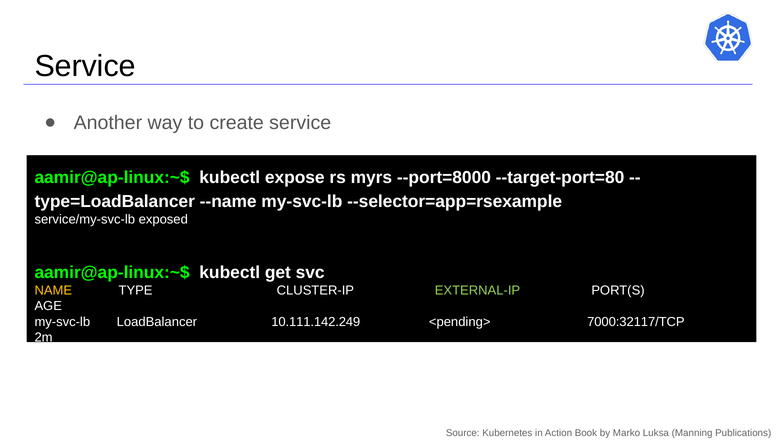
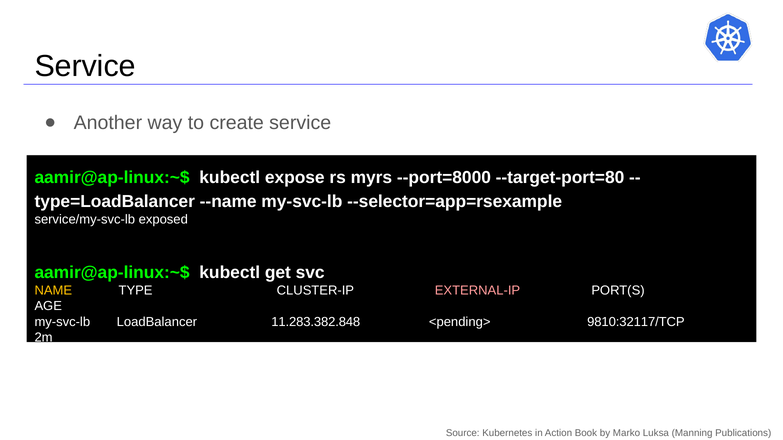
EXTERNAL-IP colour: light green -> pink (477, 291)
10.111.142.249: 10.111.142.249 -> 11.283.382.848 (316, 322)
7000:32117/TCP: 7000:32117/TCP -> 9810:32117/TCP (636, 322)
